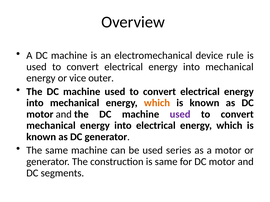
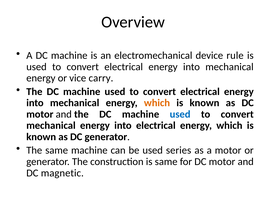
outer: outer -> carry (101, 78)
used colour: purple -> blue (180, 115)
segments: segments -> magnetic (62, 173)
